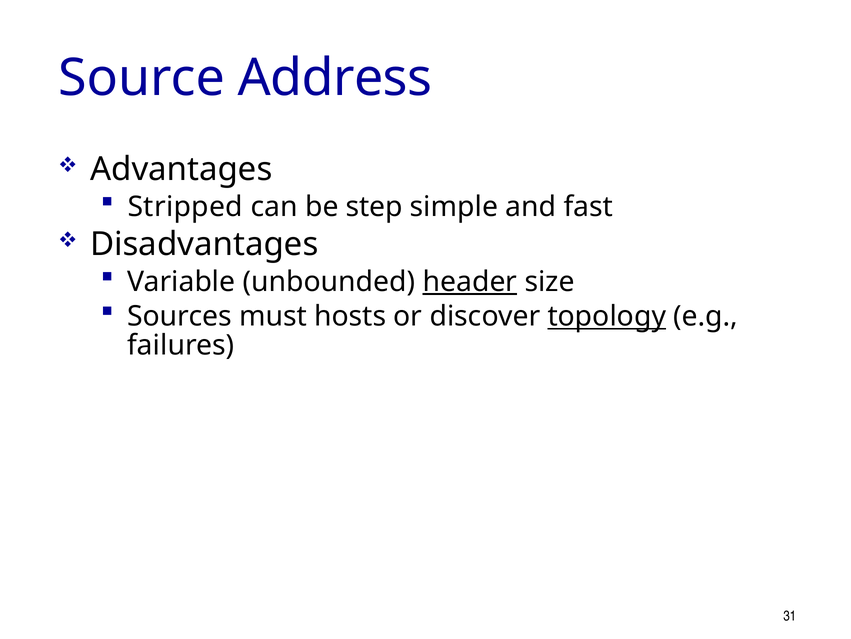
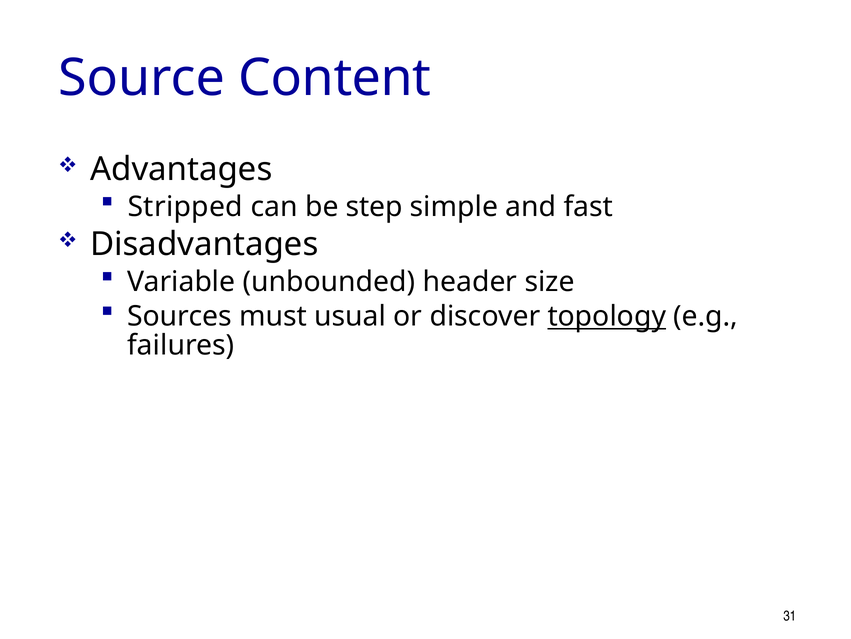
Address: Address -> Content (335, 78)
header underline: present -> none (470, 281)
hosts: hosts -> usual (350, 316)
